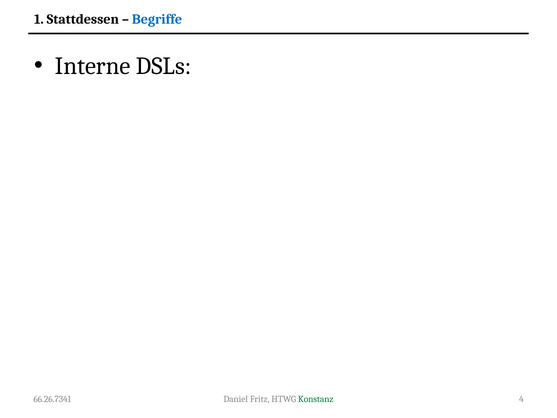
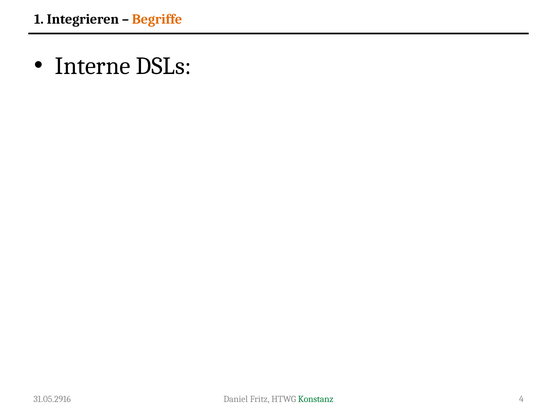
Stattdessen: Stattdessen -> Integrieren (83, 19)
Begriffe colour: blue -> orange (157, 19)
66.26.7341: 66.26.7341 -> 31.05.2916 (52, 399)
